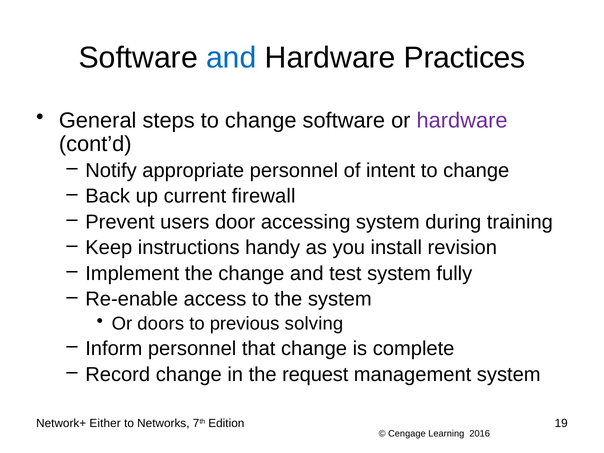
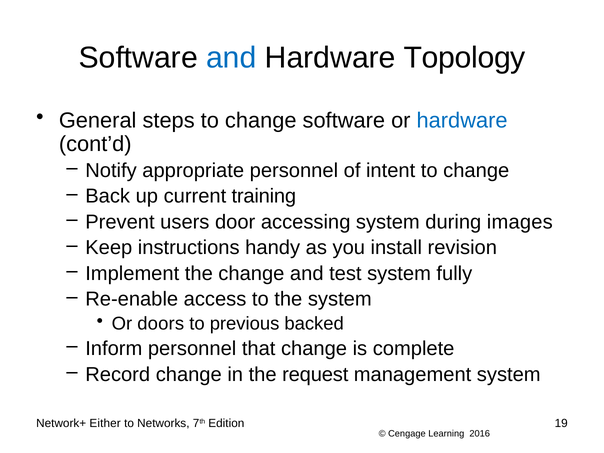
Practices: Practices -> Topology (465, 58)
hardware colour: purple -> blue (462, 120)
firewall: firewall -> training (264, 196)
training: training -> images (520, 222)
solving: solving -> backed (314, 324)
